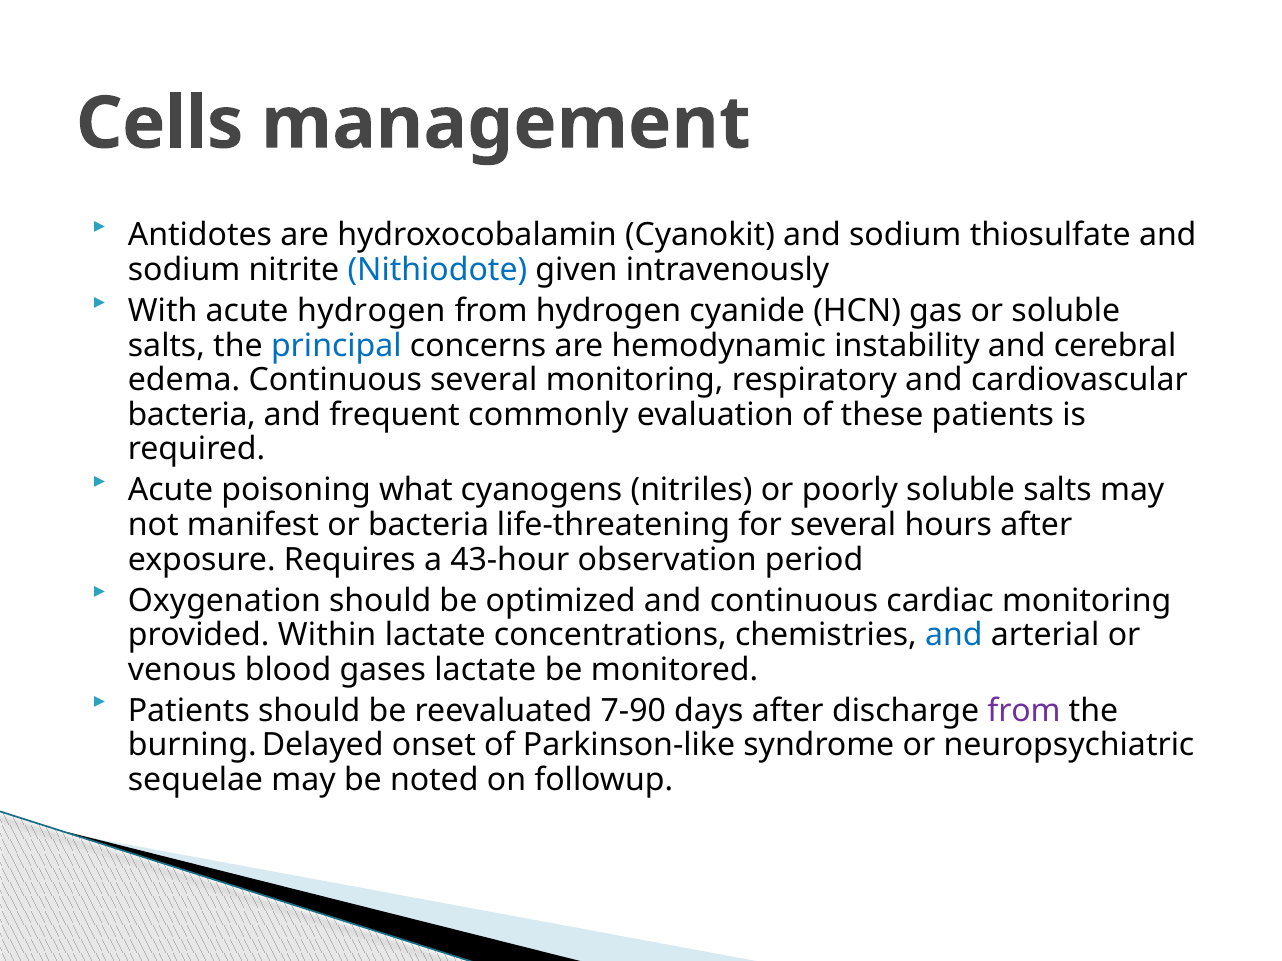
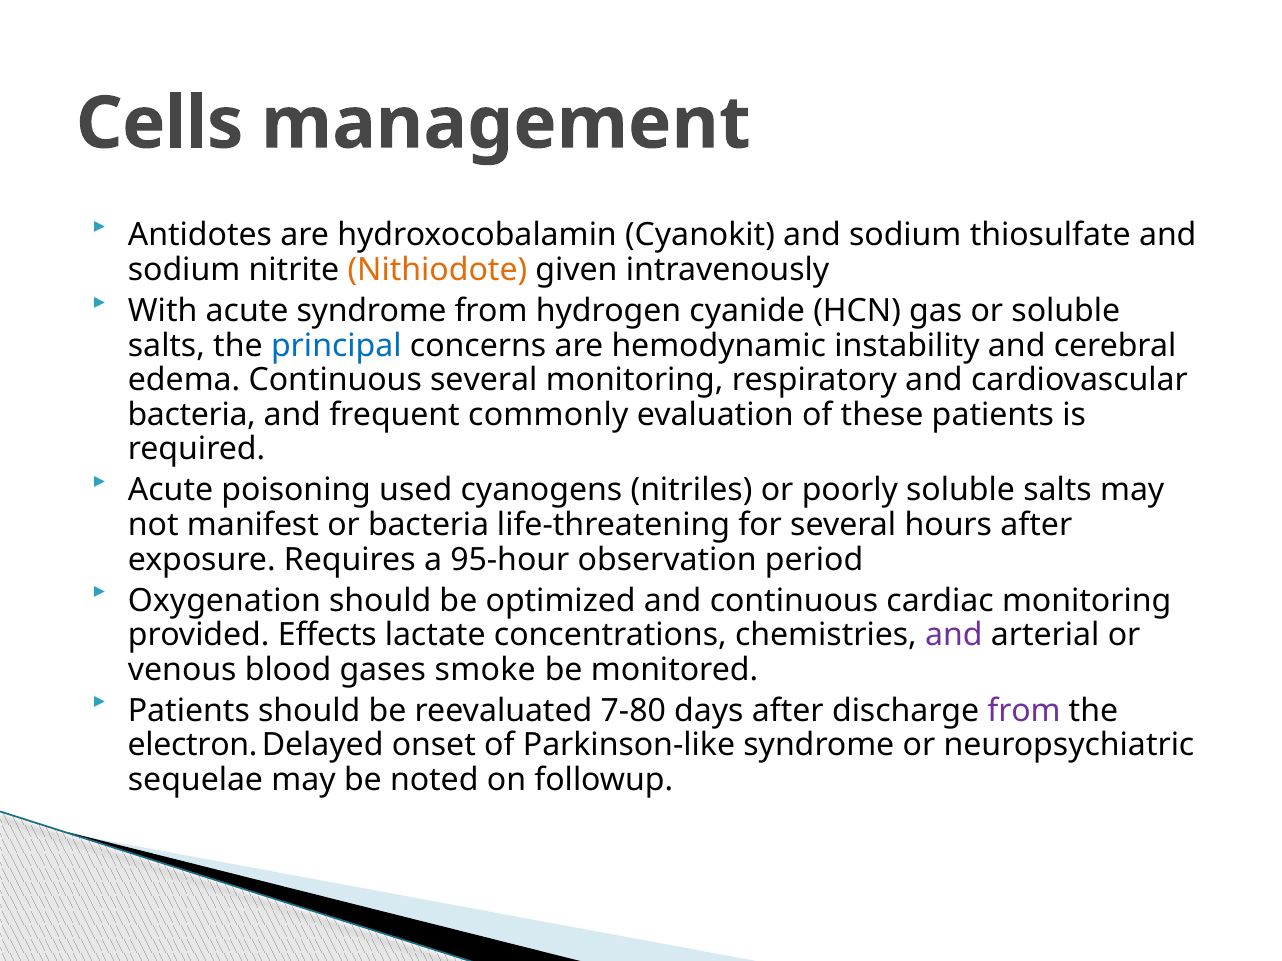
Nithiodote colour: blue -> orange (437, 270)
acute hydrogen: hydrogen -> syndrome (372, 311)
what: what -> used (416, 491)
43-hour: 43-hour -> 95-hour (510, 560)
Within: Within -> Effects (327, 635)
and colour: blue -> purple (954, 635)
gases lactate: lactate -> smoke (485, 670)
7-90: 7-90 -> 7-80 (633, 711)
burning: burning -> electron (193, 746)
